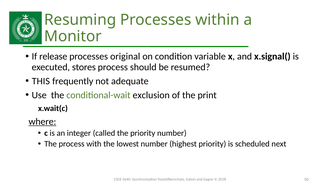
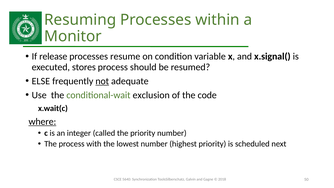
original: original -> resume (125, 56)
THIS: THIS -> ELSE (41, 81)
not underline: none -> present (102, 81)
print: print -> code (207, 95)
